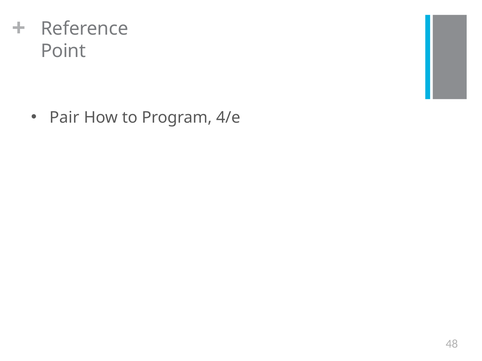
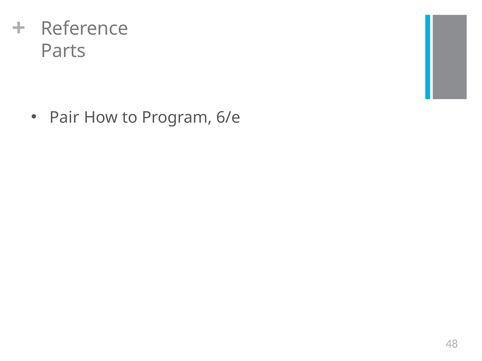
Point: Point -> Parts (63, 51)
4/e: 4/e -> 6/e (228, 118)
